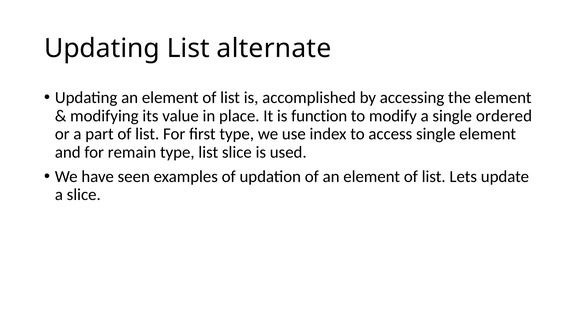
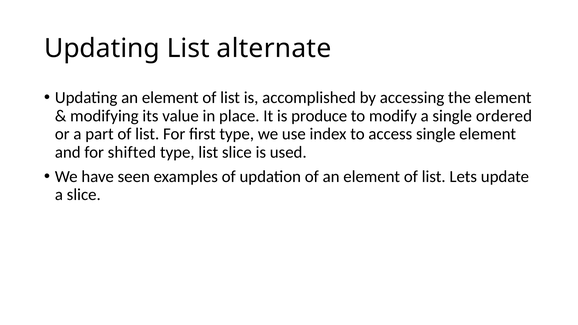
function: function -> produce (319, 116)
remain: remain -> shifted (132, 152)
